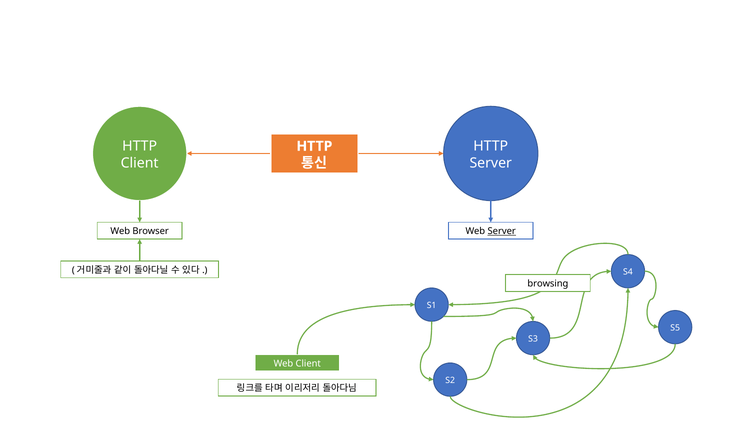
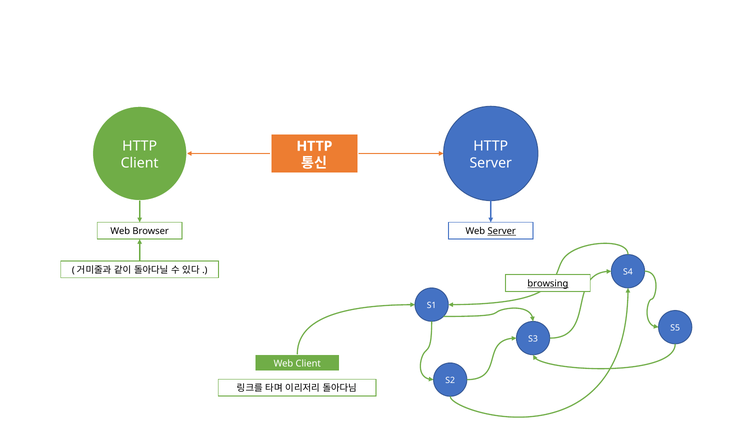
browsing underline: none -> present (548, 284)
